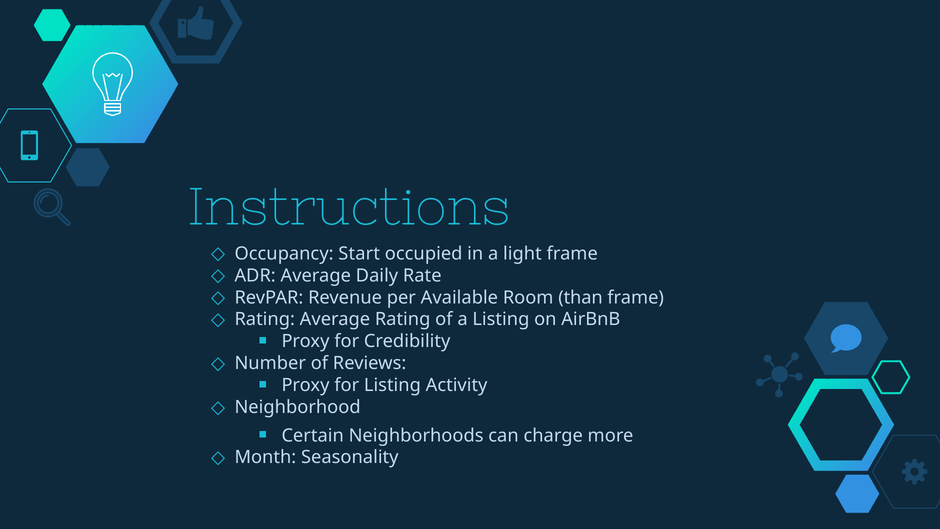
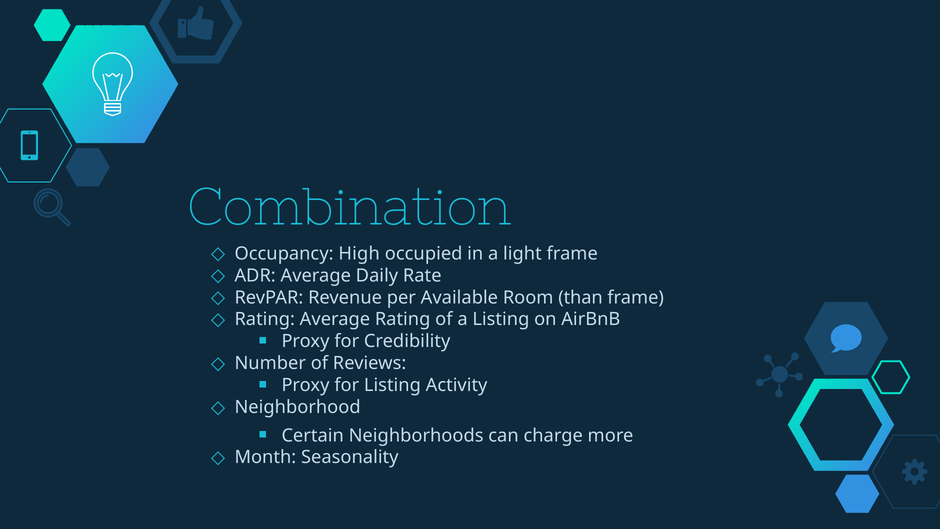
Instructions: Instructions -> Combination (349, 208)
Start: Start -> High (359, 253)
